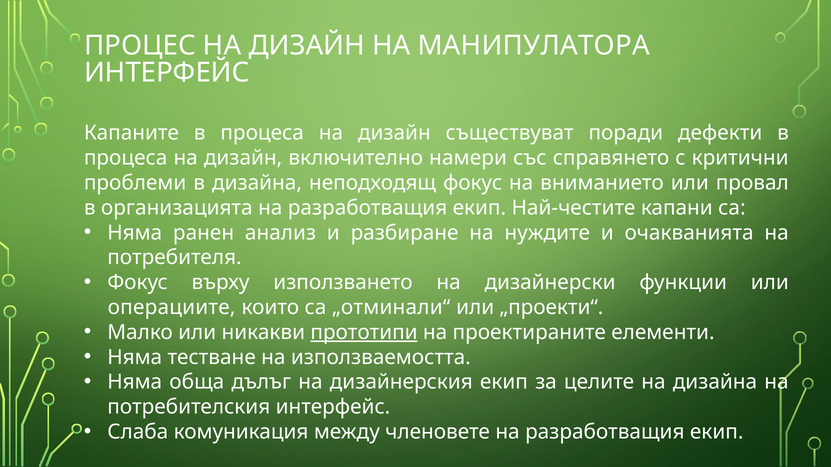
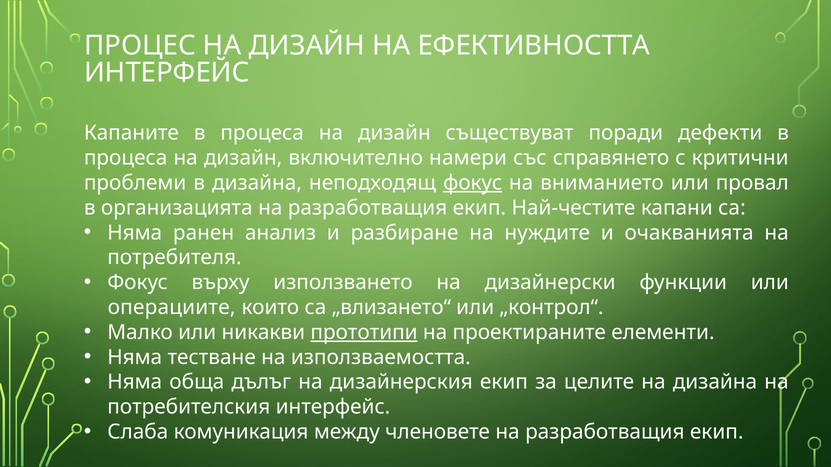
МАНИПУЛАТОРА: МАНИПУЛАТОРА -> ЕФЕКТИВНОСТТА (534, 46)
фокус underline: none -> present (473, 183)
„отминали“: „отминали“ -> „влизането“ (391, 308)
„проекти“: „проекти“ -> „контрол“ (552, 308)
